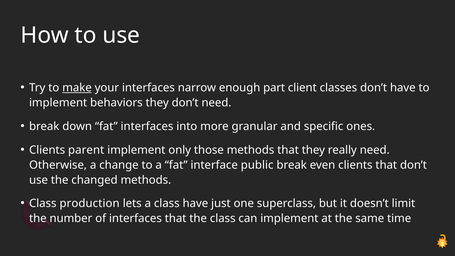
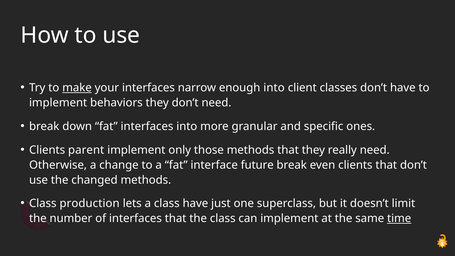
enough part: part -> into (274, 88)
public: public -> future (257, 165)
time underline: none -> present (399, 218)
